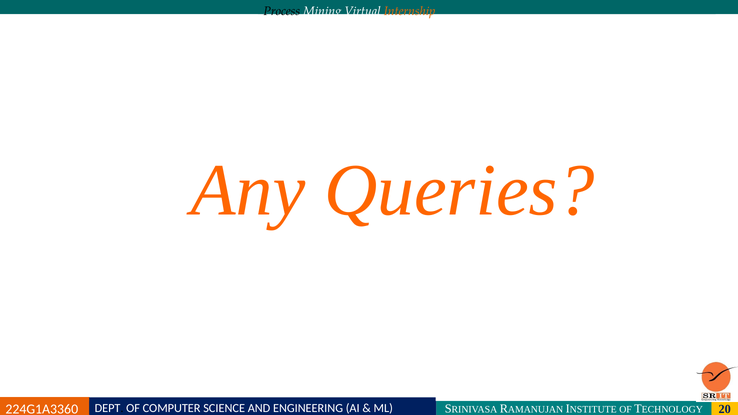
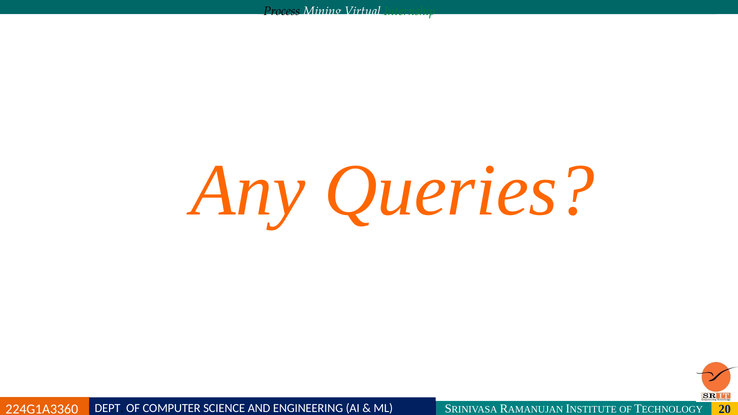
Internship colour: orange -> green (410, 11)
